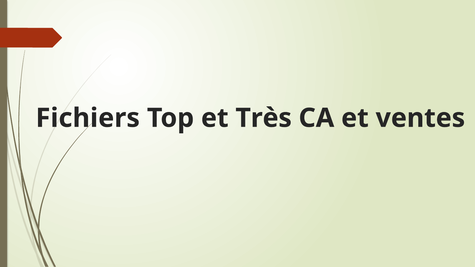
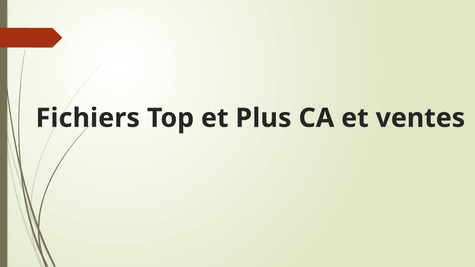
Très: Très -> Plus (263, 118)
